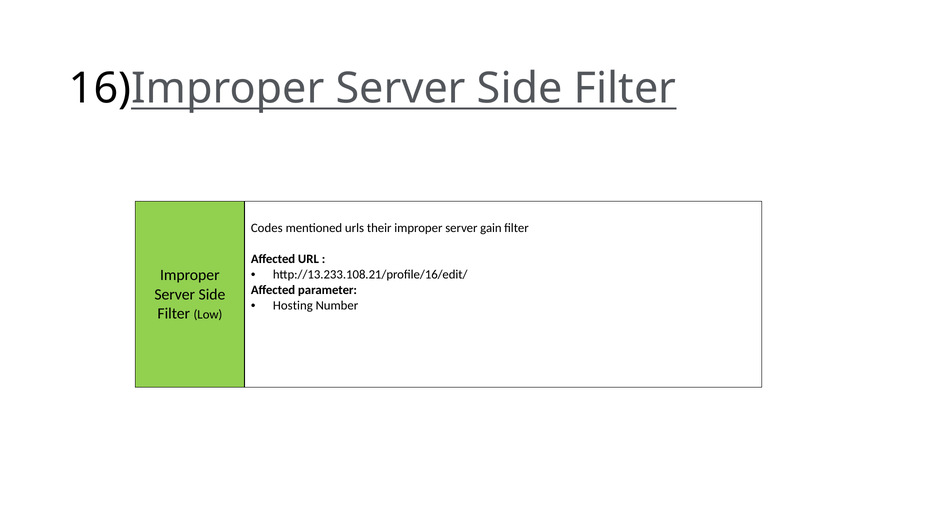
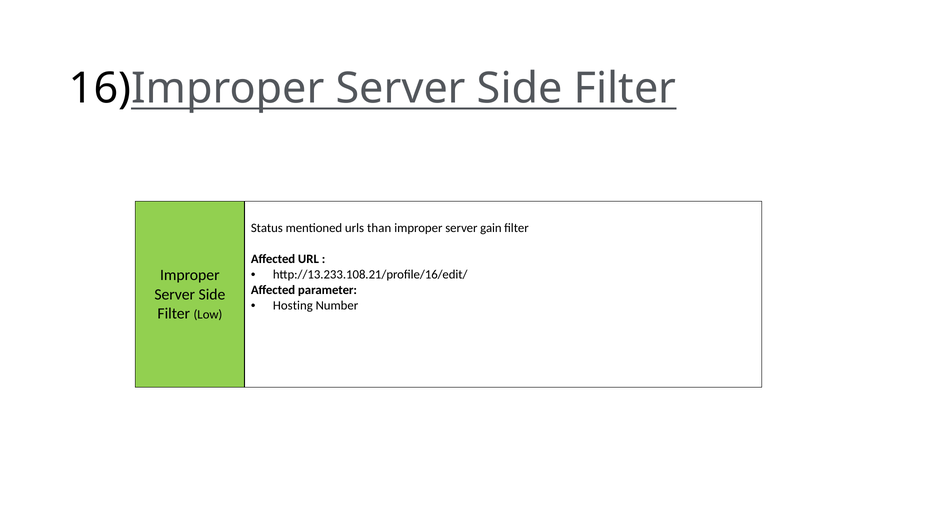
Codes: Codes -> Status (267, 228)
their: their -> than (379, 228)
